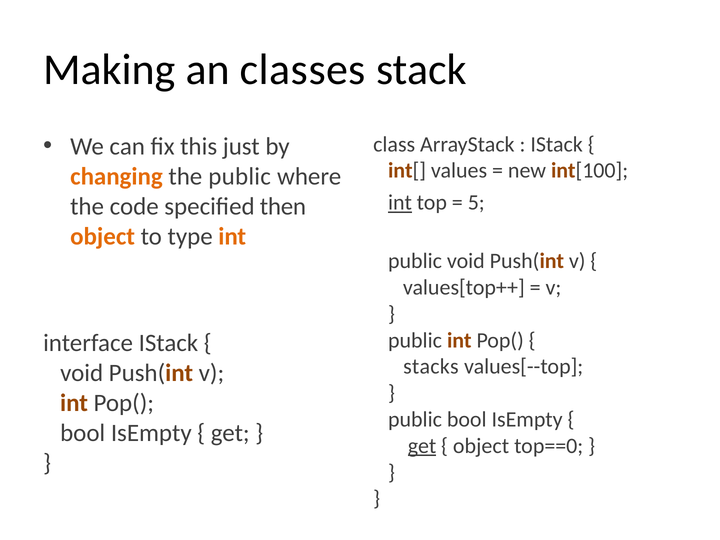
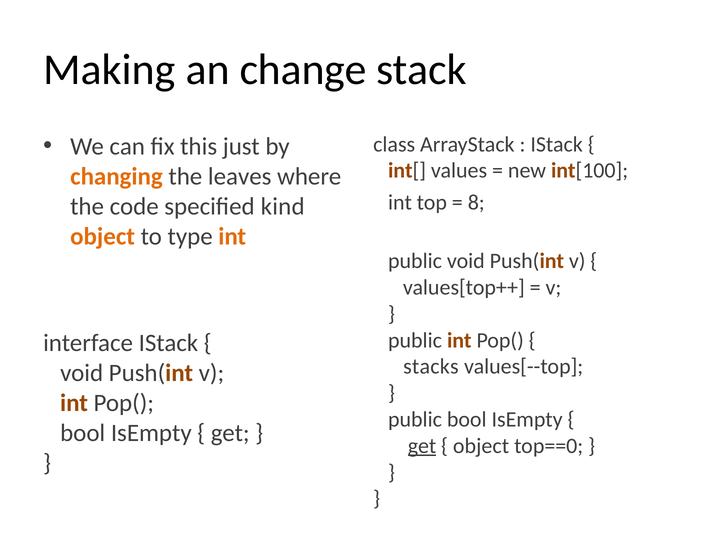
classes: classes -> change (303, 70)
the public: public -> leaves (240, 176)
int underline: present -> none (400, 203)
5: 5 -> 8 (476, 203)
then: then -> kind (283, 206)
